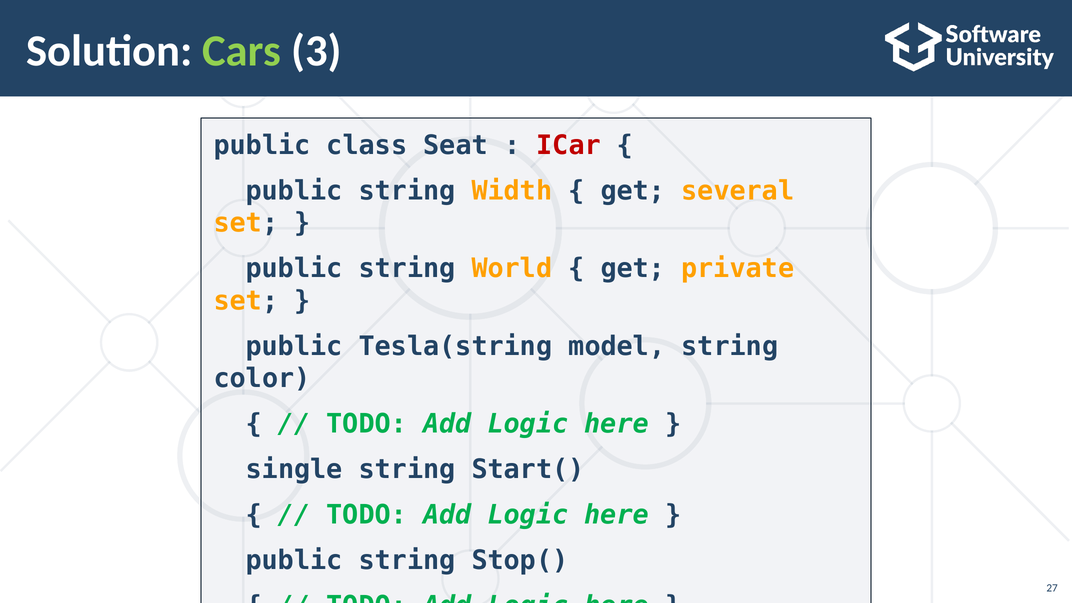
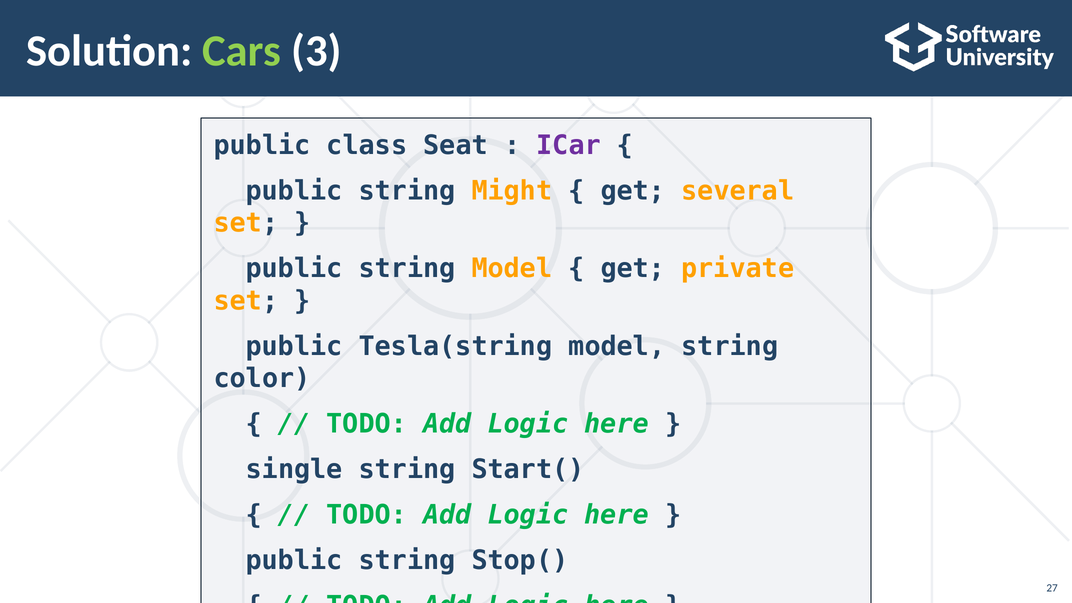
ICar colour: red -> purple (569, 145)
Width: Width -> Might (512, 191)
string World: World -> Model (512, 269)
